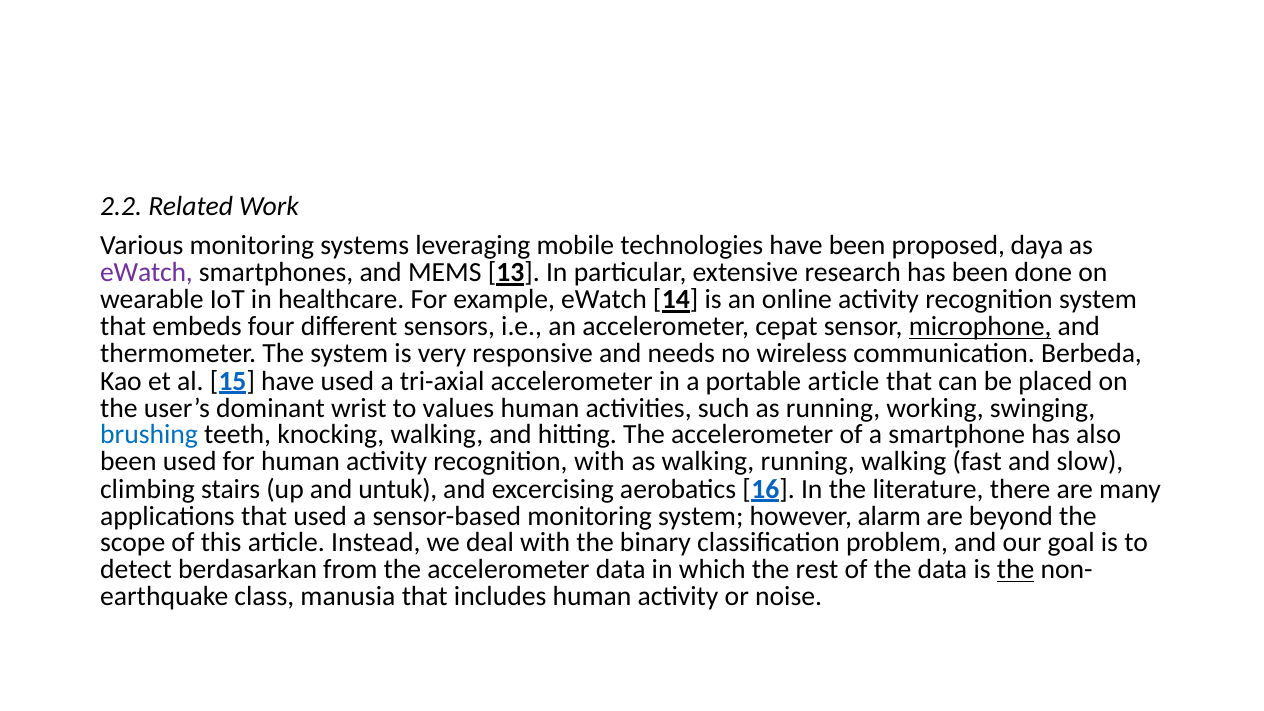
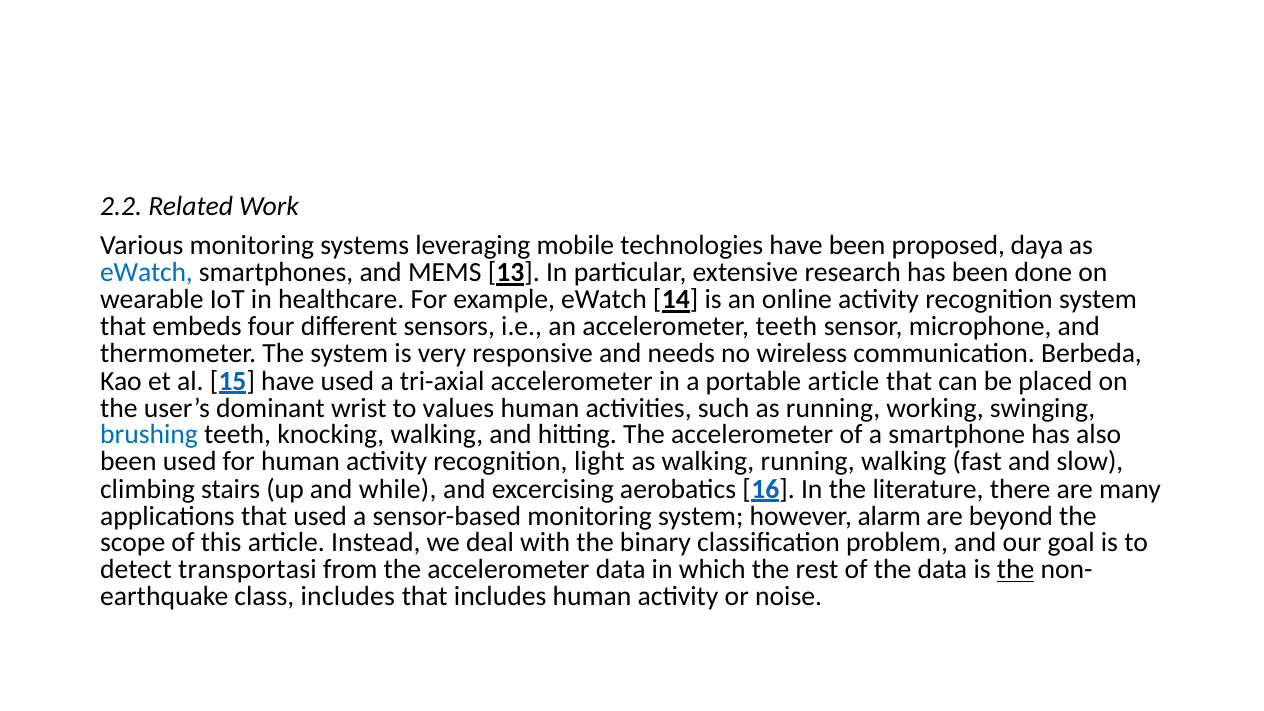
eWatch colour: purple -> blue (147, 272)
accelerometer cepat: cepat -> teeth (786, 327)
microphone underline: present -> none (980, 327)
recognition with: with -> light (599, 462)
untuk: untuk -> while (398, 489)
berdasarkan: berdasarkan -> transportasi (247, 570)
class manusia: manusia -> includes (348, 597)
